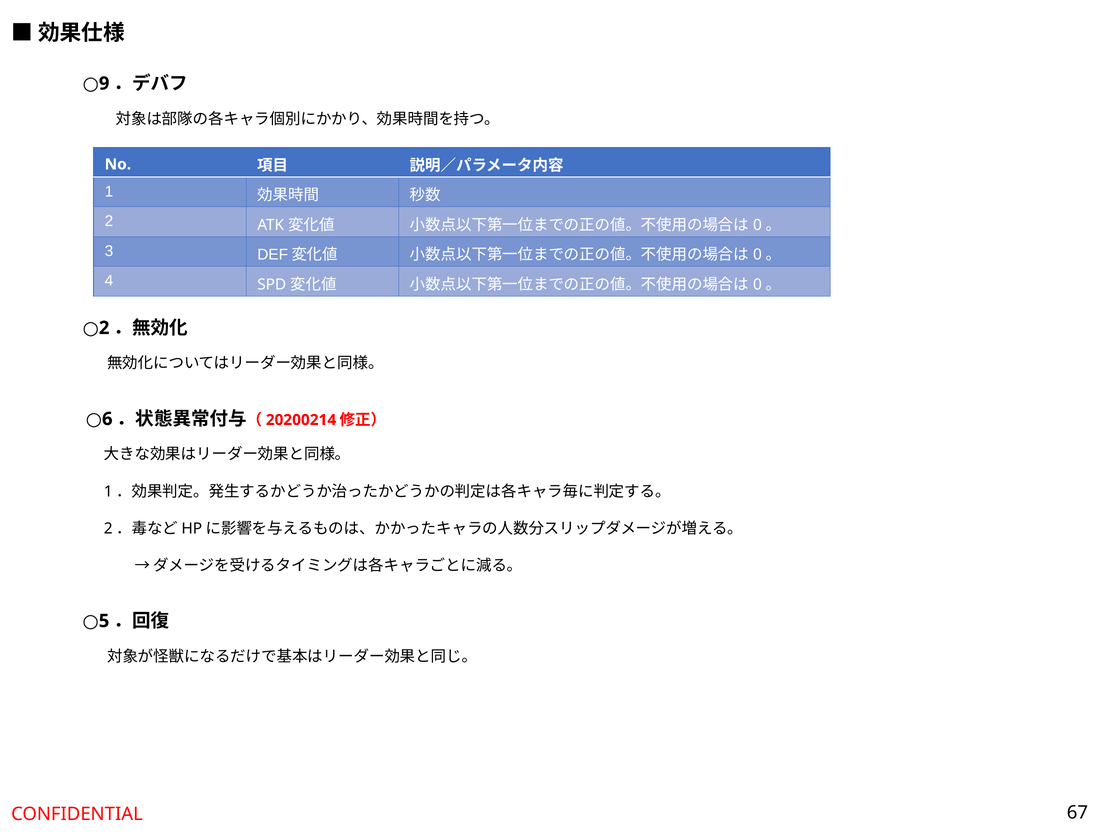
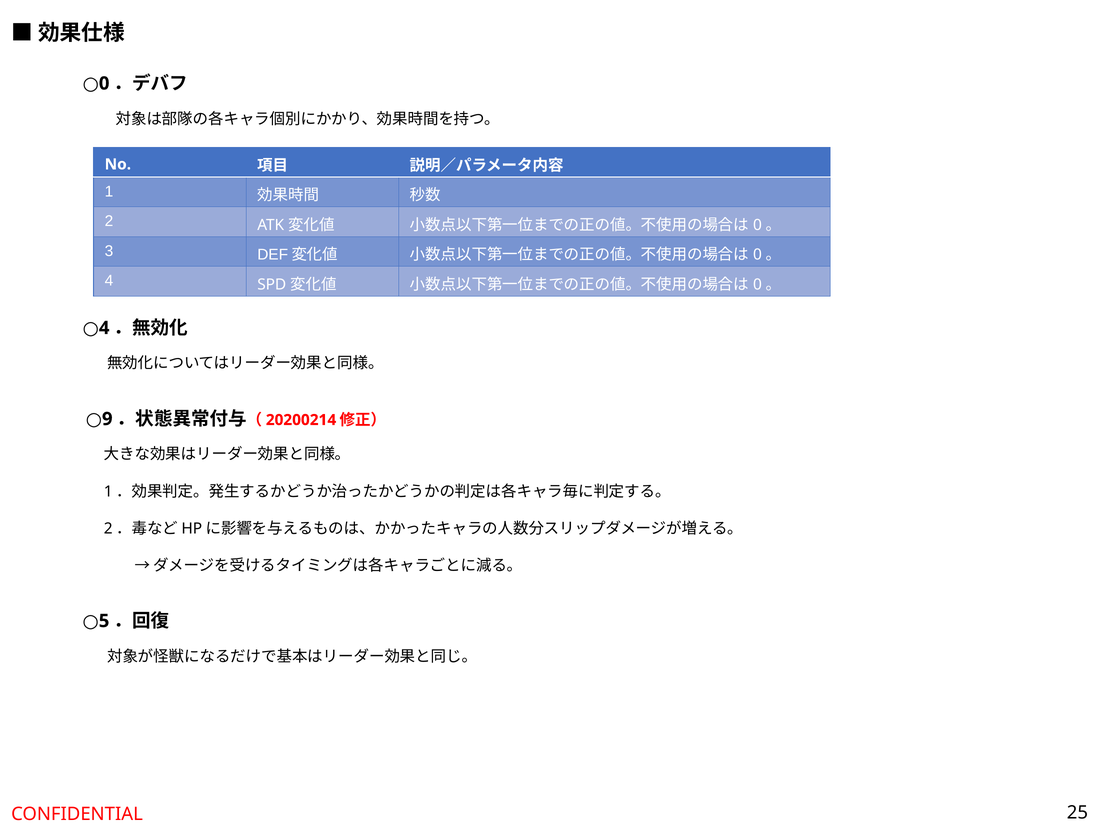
9: 9 -> 0 (104, 83)
2: 2 -> 4 (104, 328)
6: 6 -> 9 (107, 419)
67: 67 -> 25 (1077, 812)
